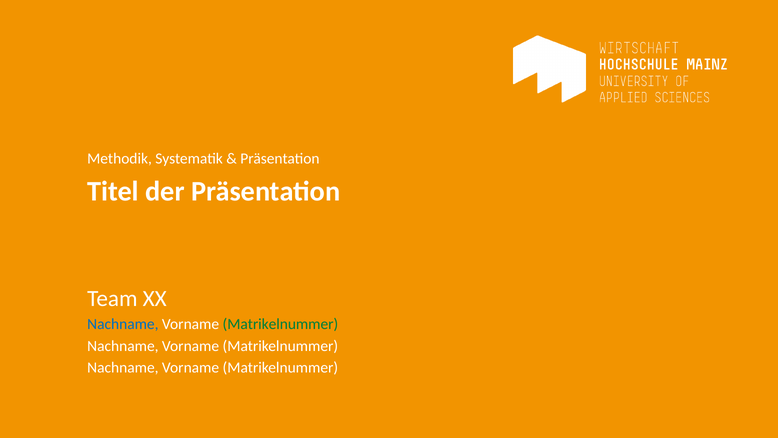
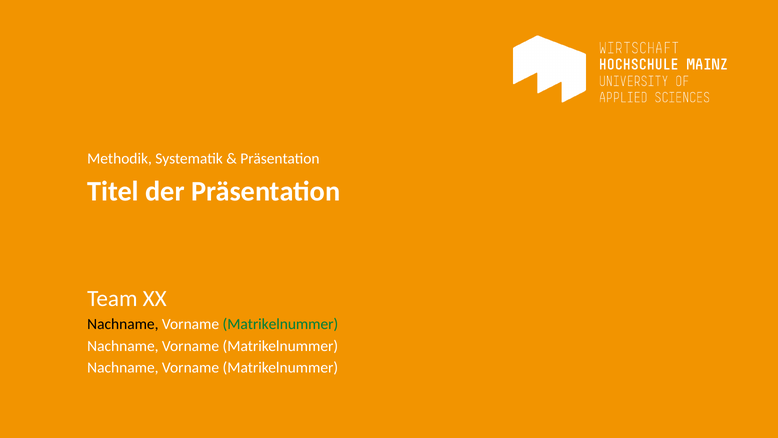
Nachname colour: blue -> black (123, 324)
